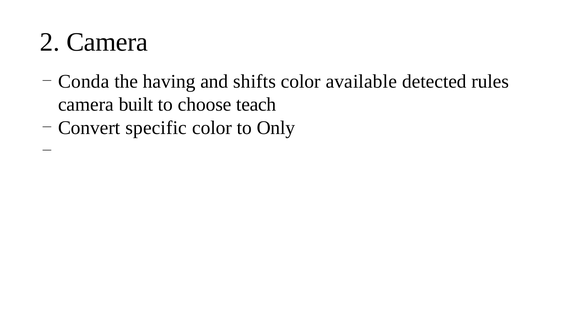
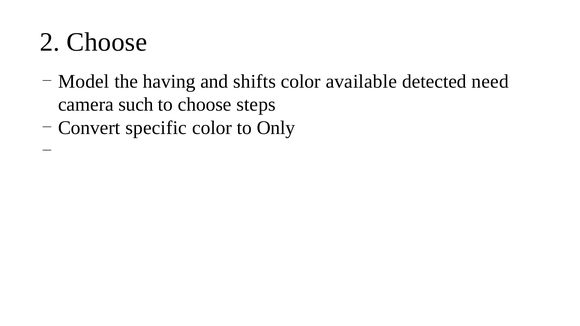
2 Camera: Camera -> Choose (107, 42)
Conda: Conda -> Model (84, 81)
rules: rules -> need (490, 81)
built: built -> such (136, 105)
teach: teach -> steps (256, 105)
